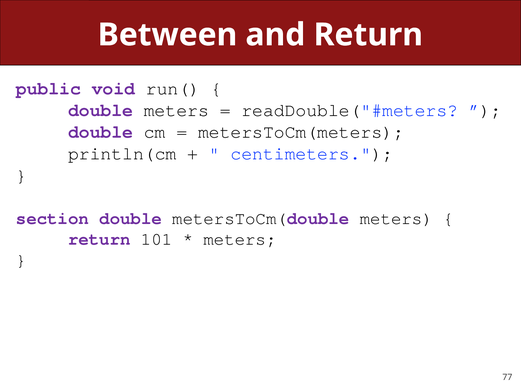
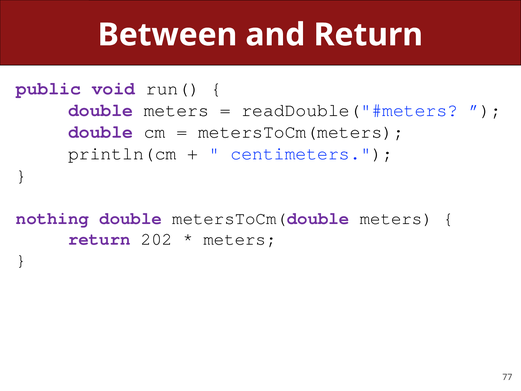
section: section -> nothing (52, 218)
101: 101 -> 202 (157, 239)
